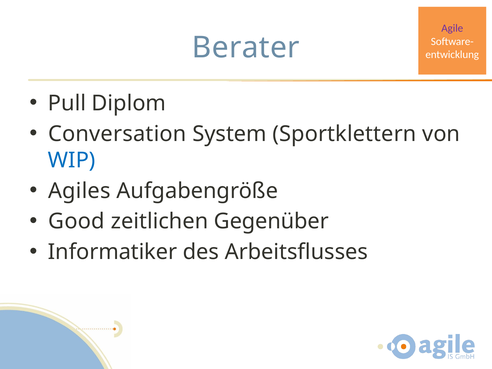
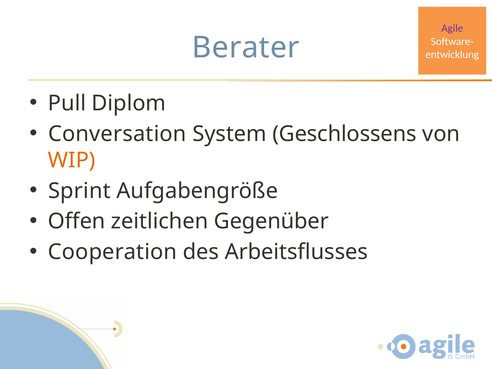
Sportklettern: Sportklettern -> Geschlossens (345, 134)
WIP colour: blue -> orange (72, 160)
Agiles: Agiles -> Sprint (79, 191)
Good: Good -> Offen (77, 221)
Informatiker: Informatiker -> Cooperation (112, 252)
